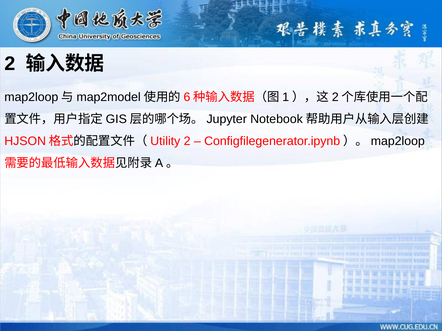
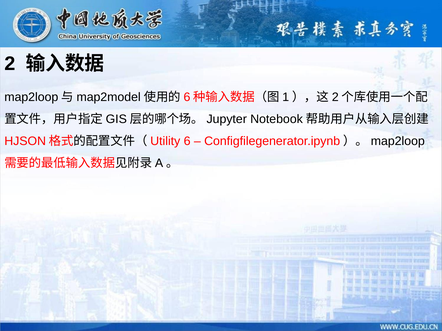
2: 2 -> 6 (187, 141)
